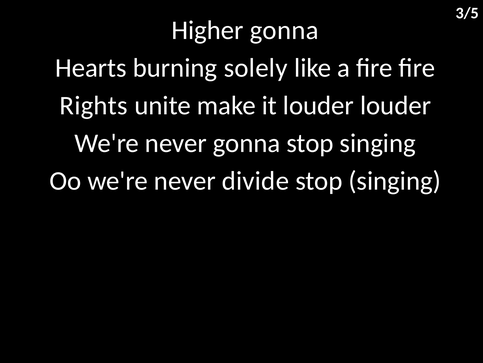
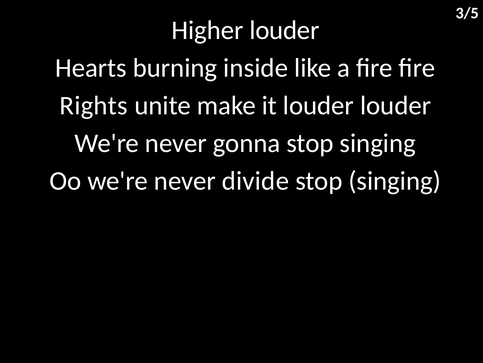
Higher gonna: gonna -> louder (284, 30)
solely: solely -> inside (256, 68)
